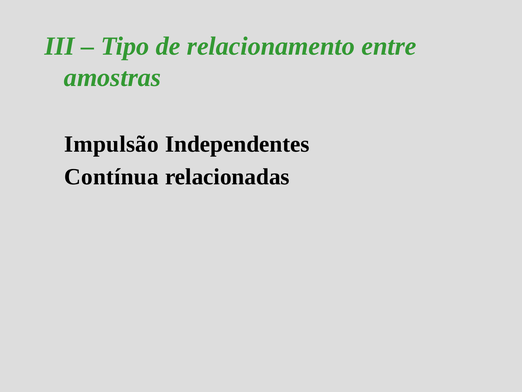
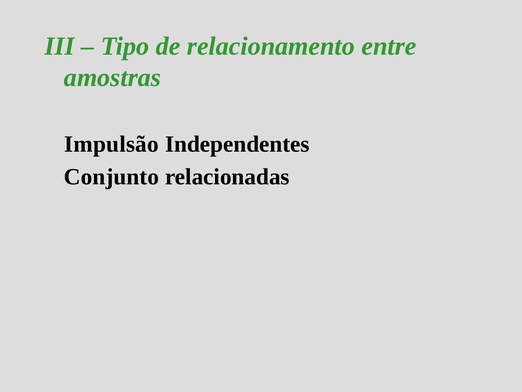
Contínua: Contínua -> Conjunto (112, 177)
